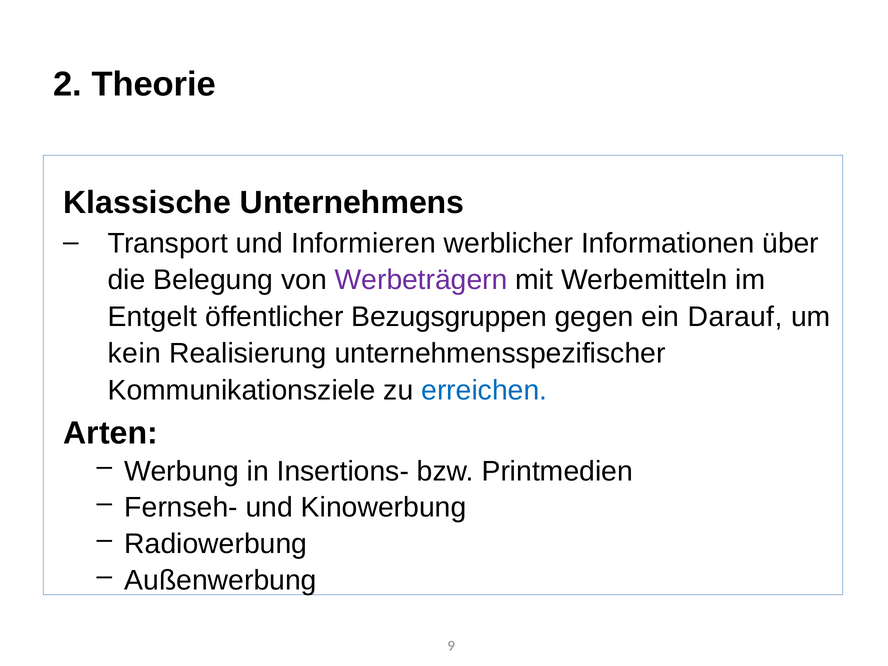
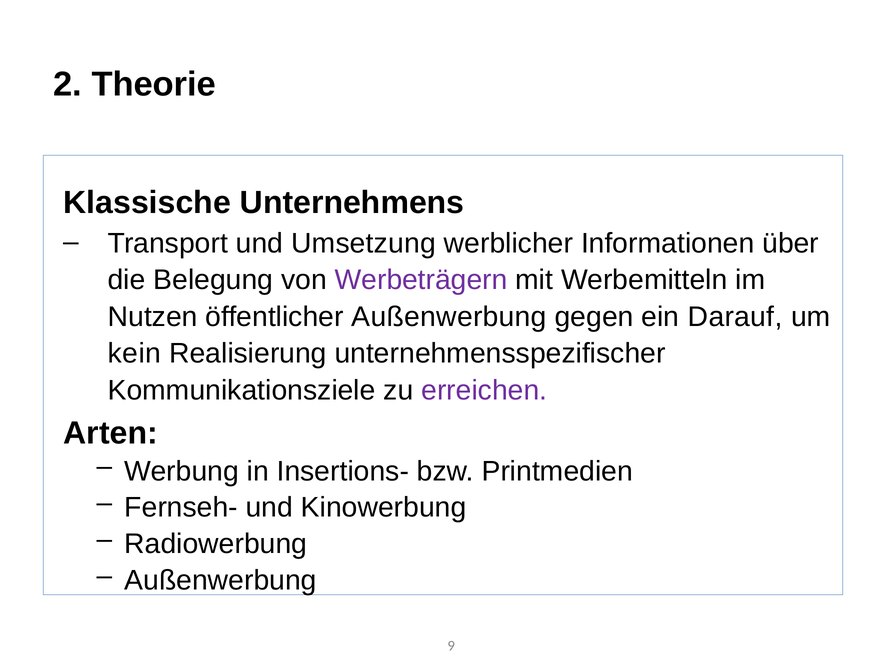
Informieren: Informieren -> Umsetzung (363, 243)
Entgelt: Entgelt -> Nutzen (153, 317)
öffentlicher Bezugsgruppen: Bezugsgruppen -> Außenwerbung (449, 317)
erreichen colour: blue -> purple (484, 390)
